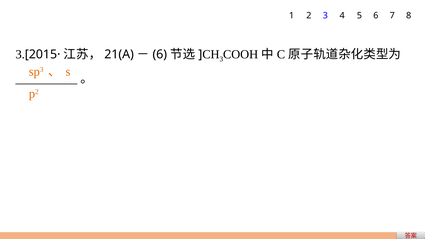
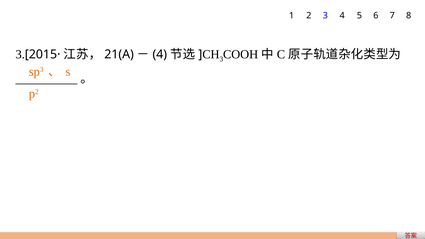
6: 6 -> 4 (160, 54)
